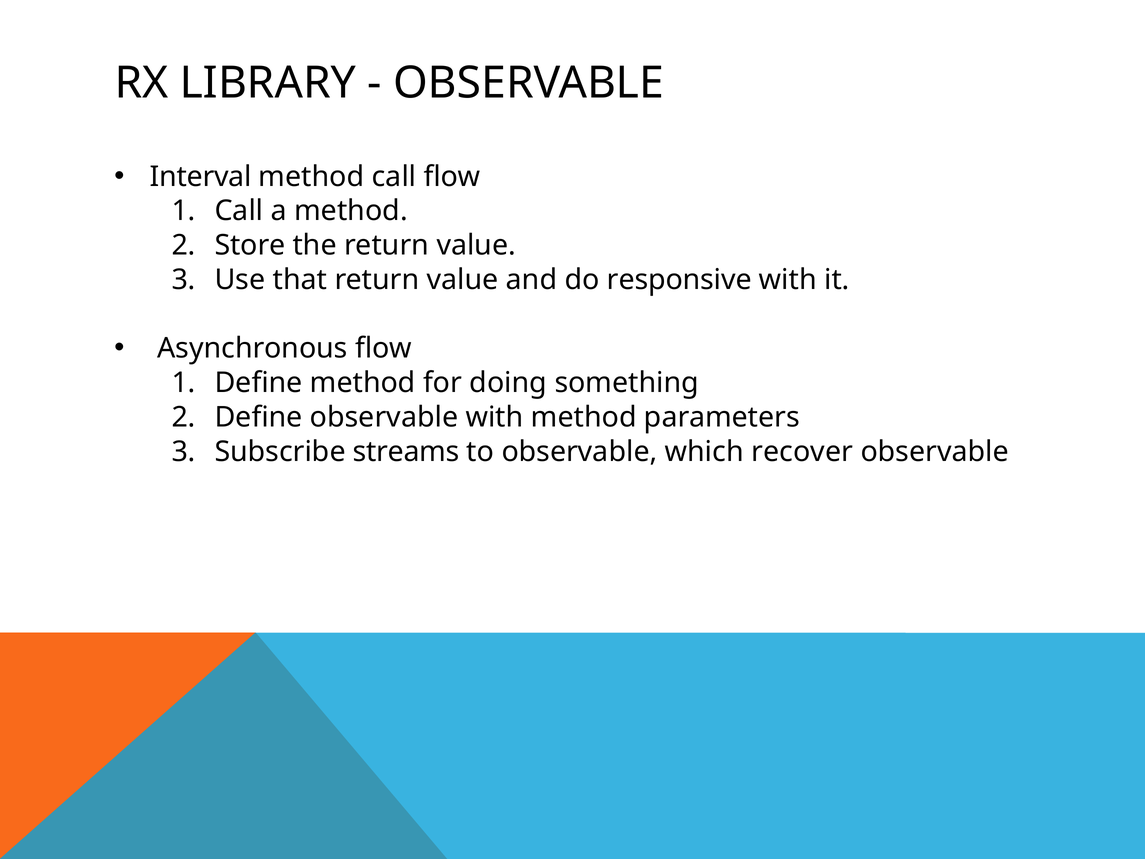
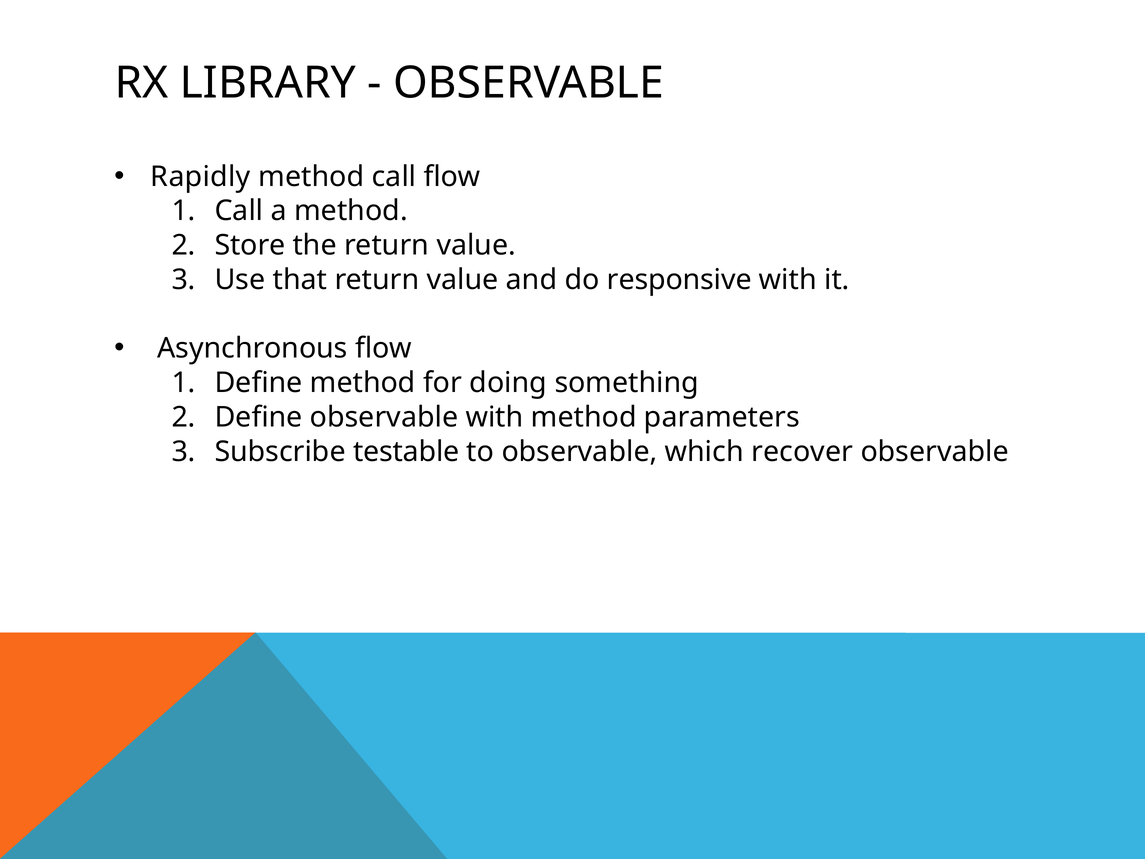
Interval: Interval -> Rapidly (201, 177)
streams: streams -> testable (406, 451)
